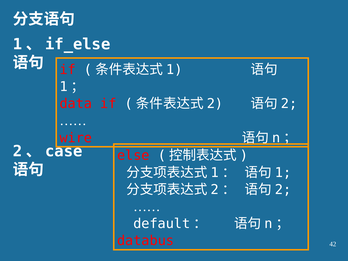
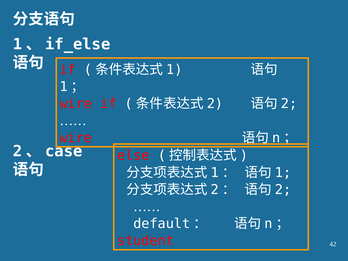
data: data -> wire (76, 104)
databus: databus -> student (146, 241)
